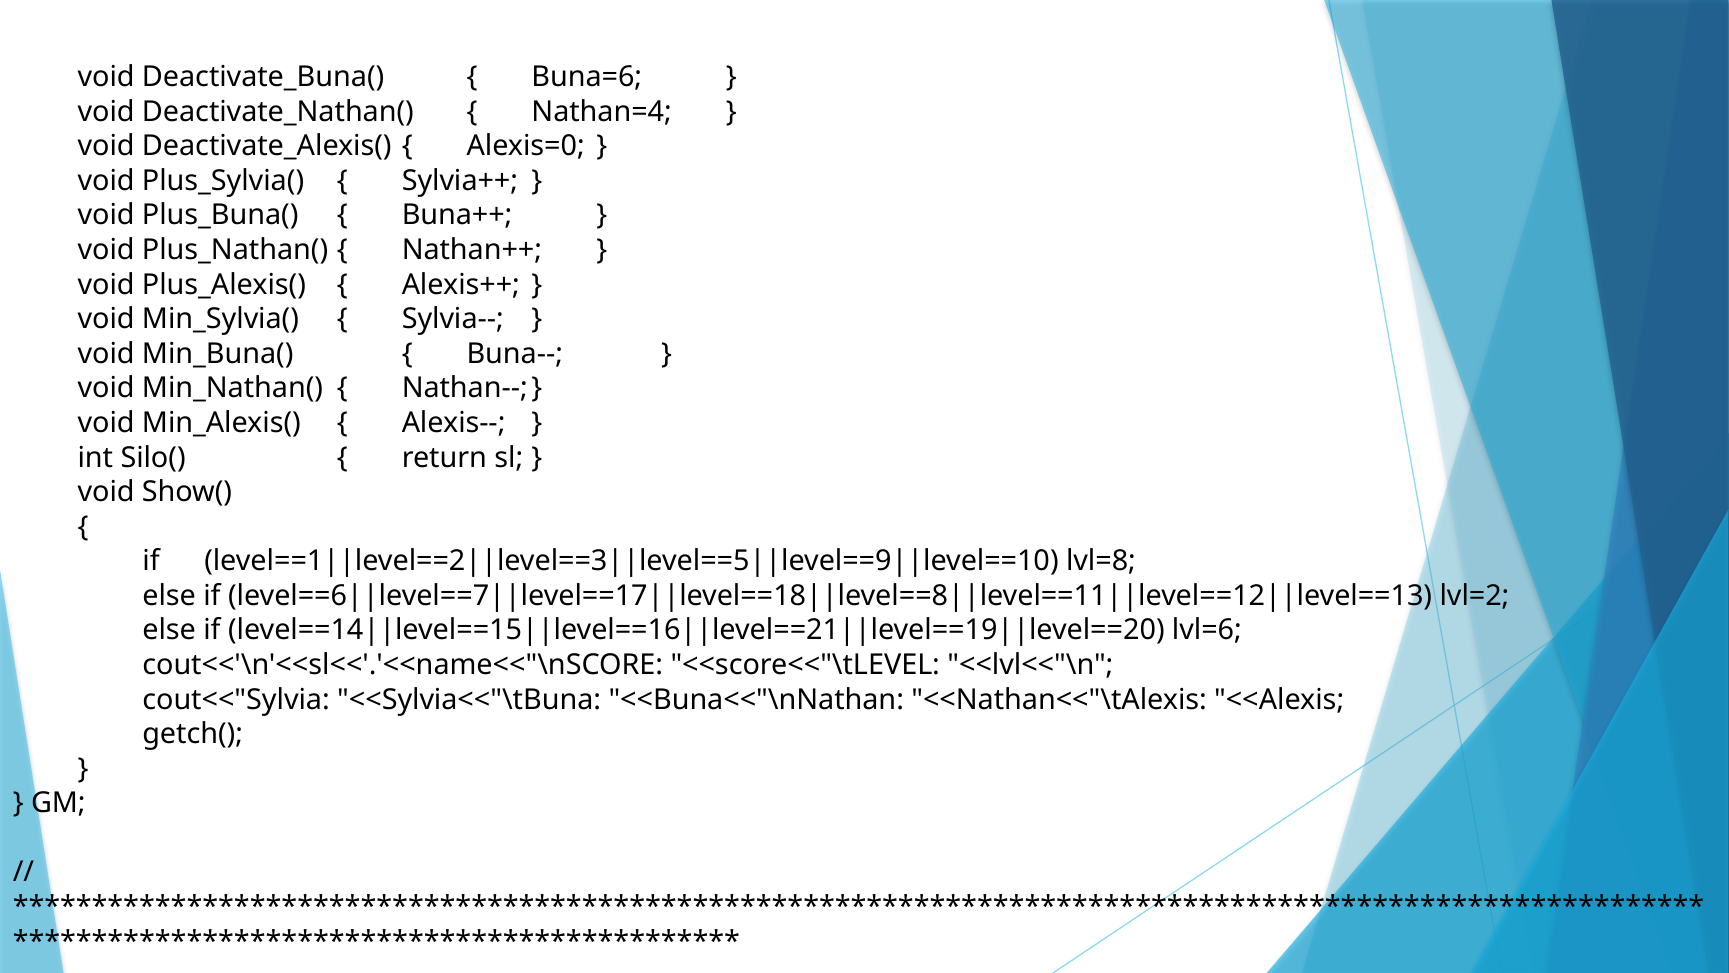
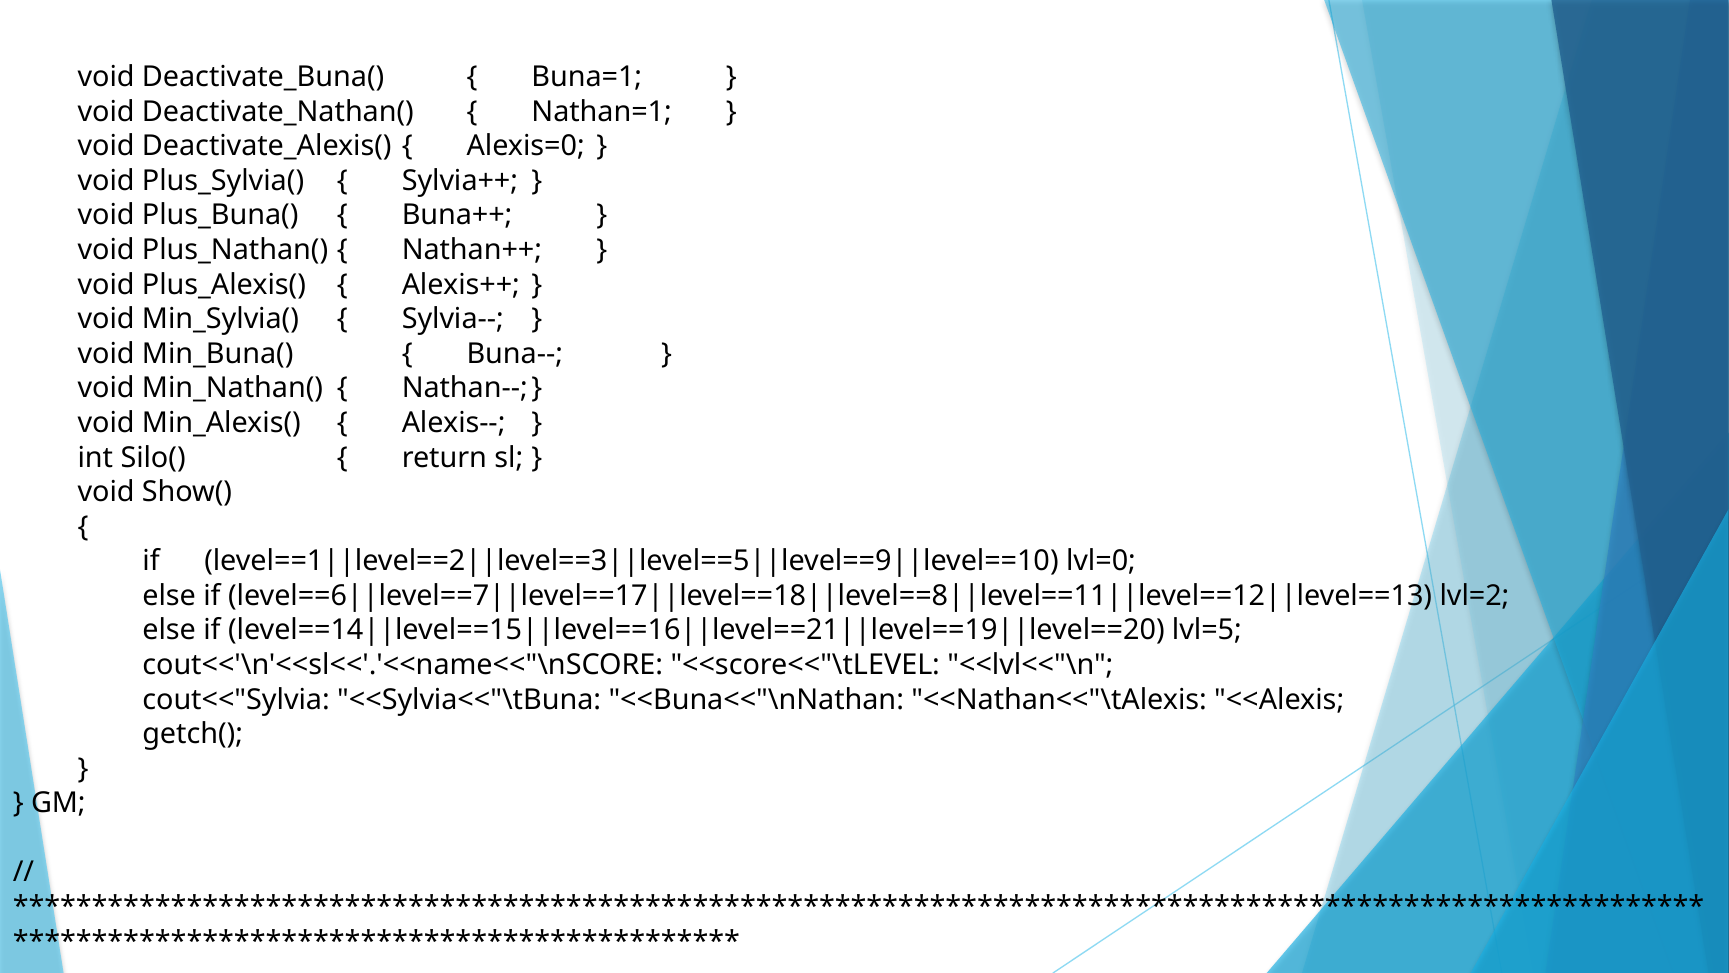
Buna=6: Buna=6 -> Buna=1 (587, 77)
Nathan=4: Nathan=4 -> Nathan=1 (602, 112)
lvl=8: lvl=8 -> lvl=0 (1101, 561)
lvl=6: lvl=6 -> lvl=5 (1207, 630)
